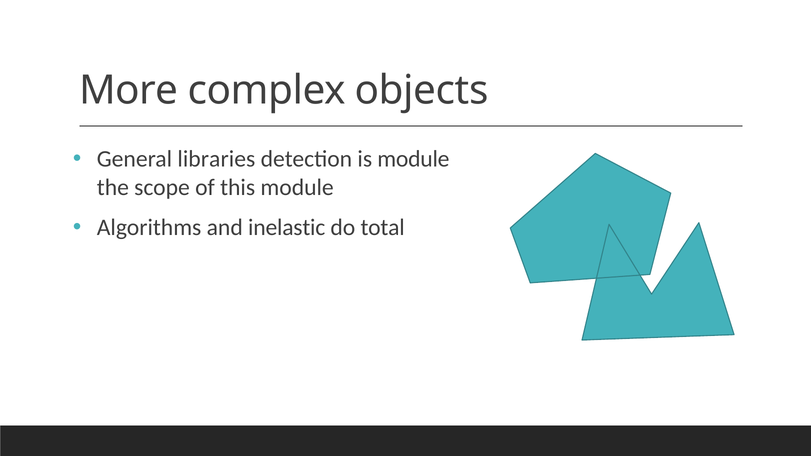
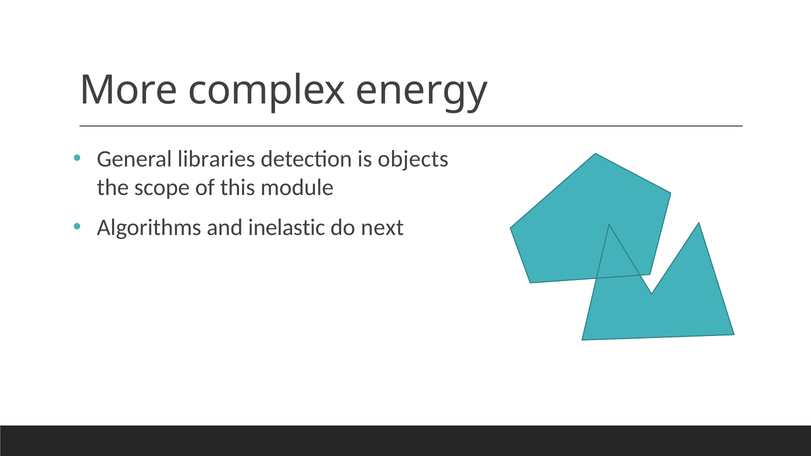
objects: objects -> energy (422, 90)
is module: module -> objects (413, 159)
total: total -> next (382, 228)
